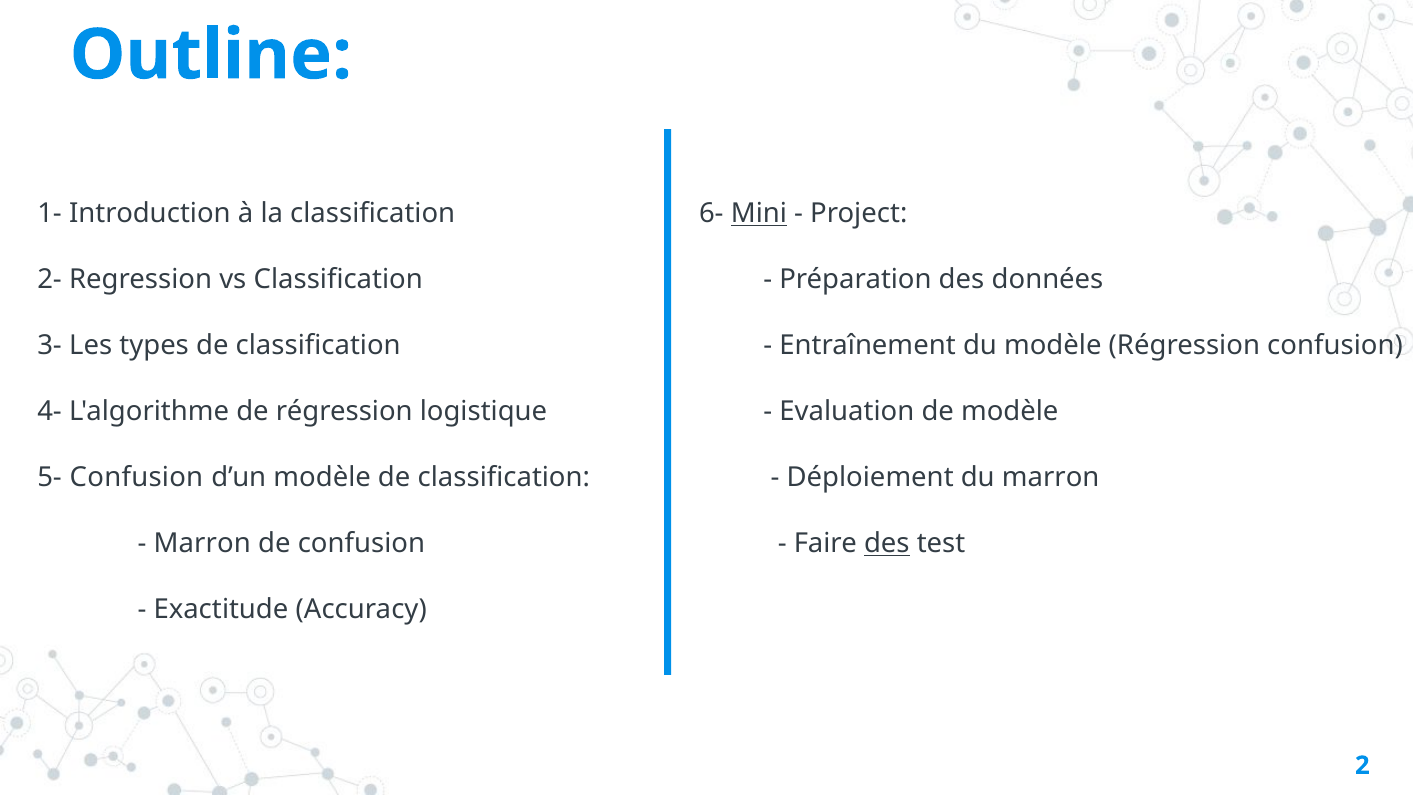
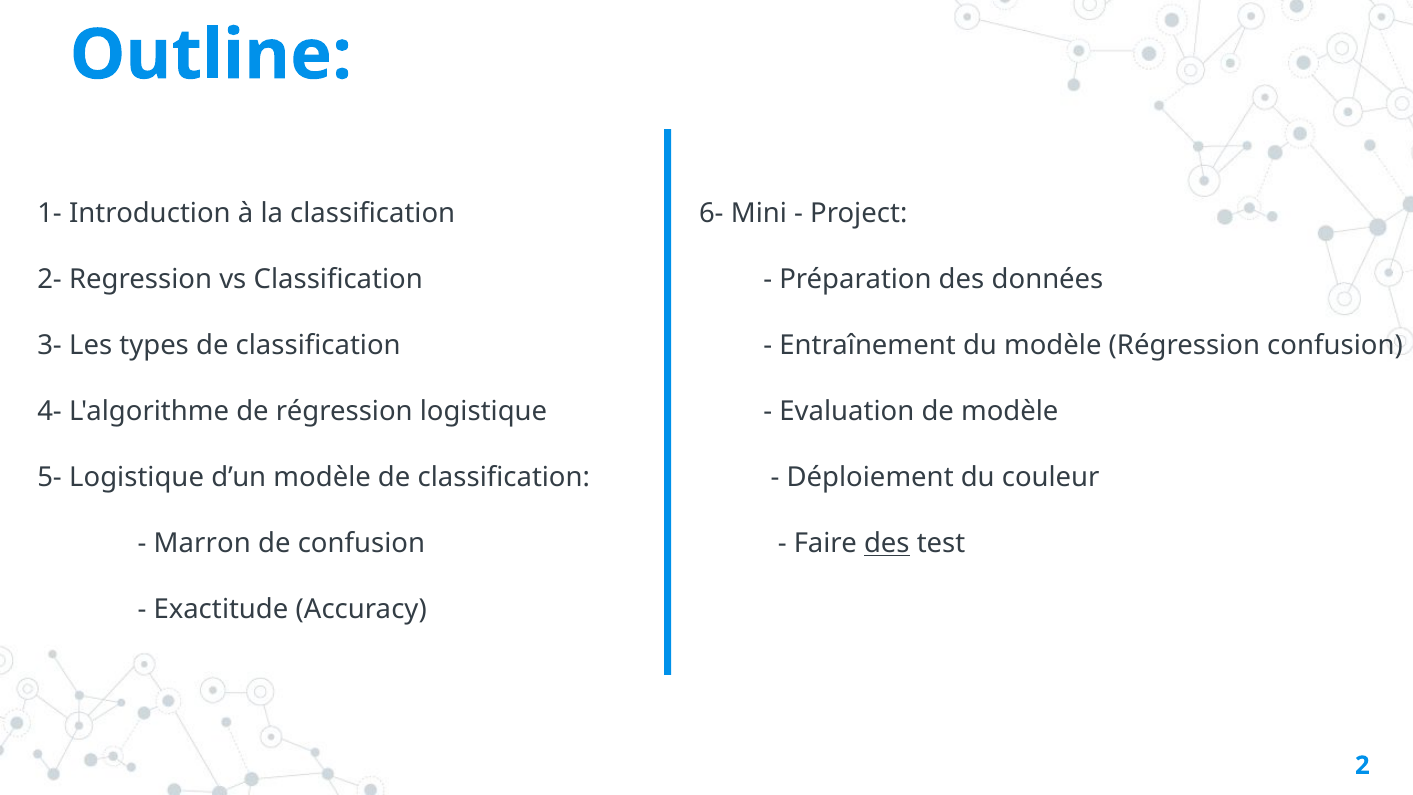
Mini underline: present -> none (759, 214)
5- Confusion: Confusion -> Logistique (137, 477)
du marron: marron -> couleur (1051, 478)
